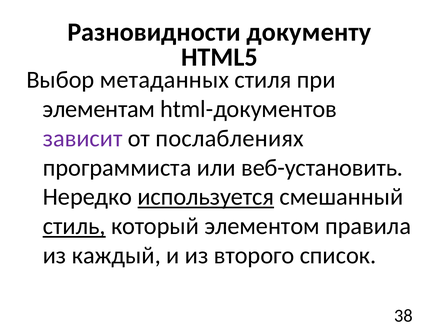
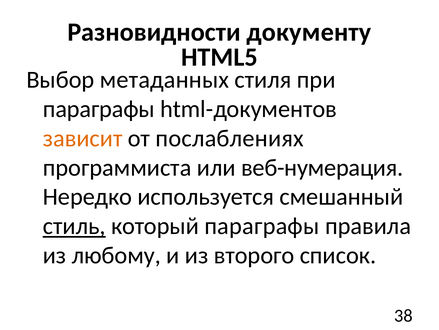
элементам: элементам -> параграфы (99, 109)
зависит colour: purple -> orange (83, 138)
веб-установить: веб-установить -> веб-нумерация (322, 167)
используется underline: present -> none (206, 196)
который элементом: элементом -> параграфы (262, 226)
каждый: каждый -> любому (116, 255)
